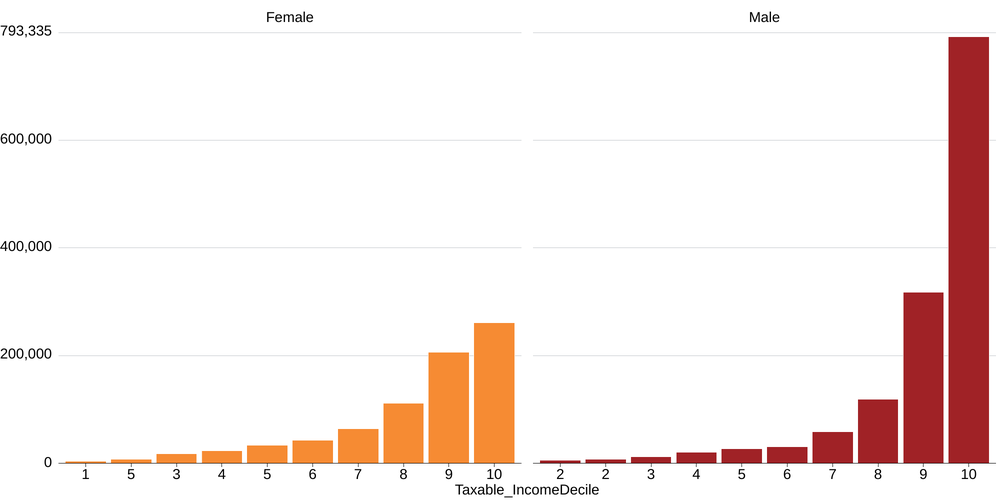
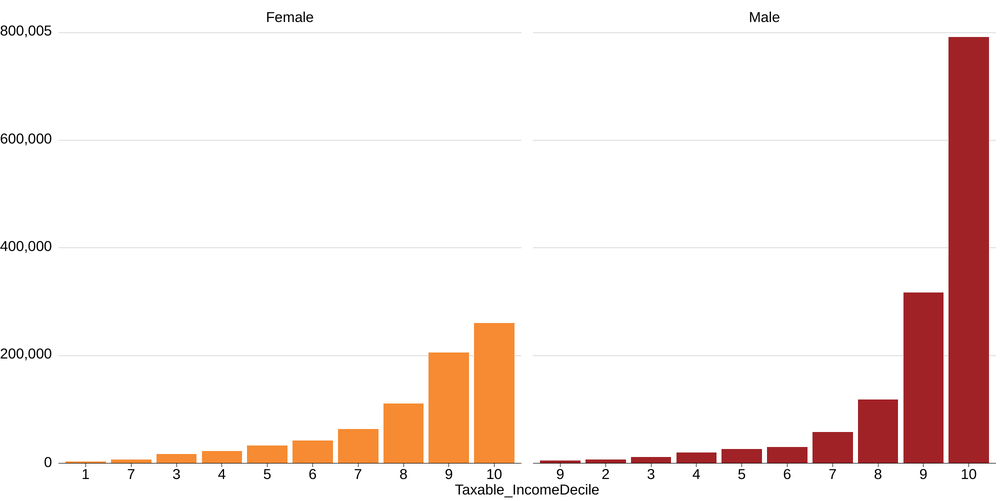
793,335: 793,335 -> 800,005 (26, 31)
1 5: 5 -> 7 (131, 475)
10 2: 2 -> 9 (560, 475)
